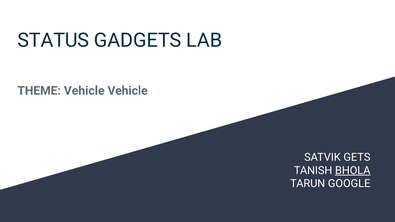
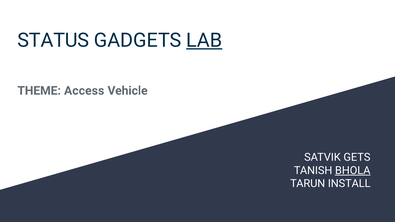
LAB underline: none -> present (204, 40)
THEME Vehicle: Vehicle -> Access (84, 91)
GOOGLE: GOOGLE -> INSTALL (349, 184)
